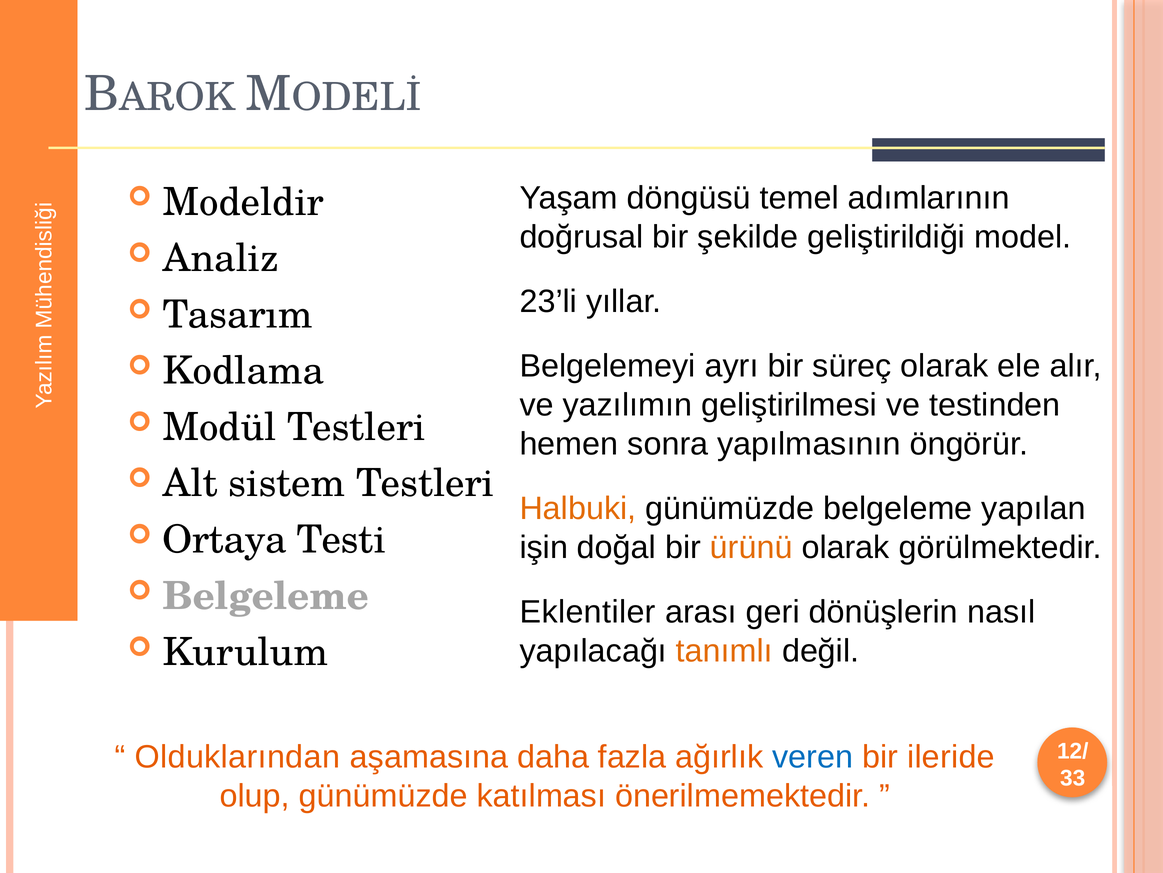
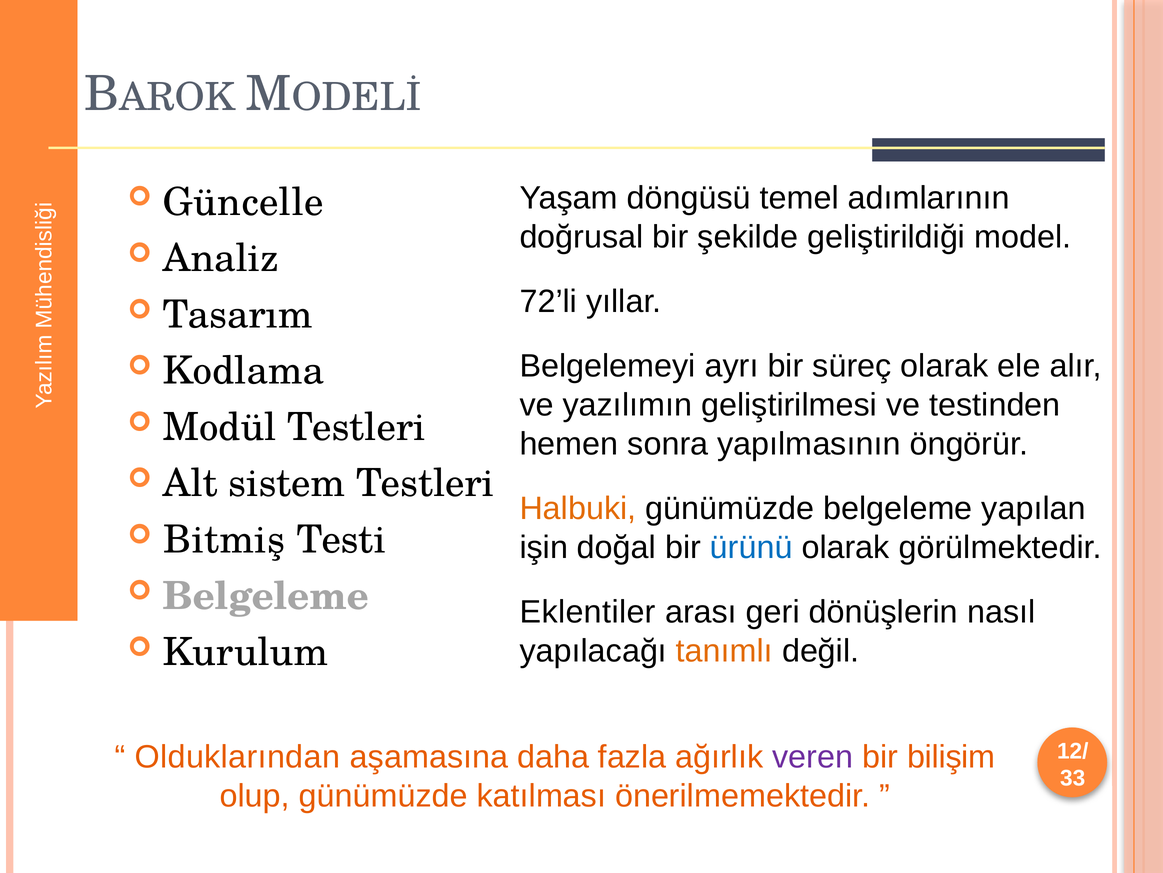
Modeldir: Modeldir -> Güncelle (243, 202)
23’li: 23’li -> 72’li (548, 301)
Ortaya: Ortaya -> Bitmiş (224, 539)
ürünü colour: orange -> blue (751, 547)
veren colour: blue -> purple (813, 757)
ileride: ileride -> bilişim (951, 757)
